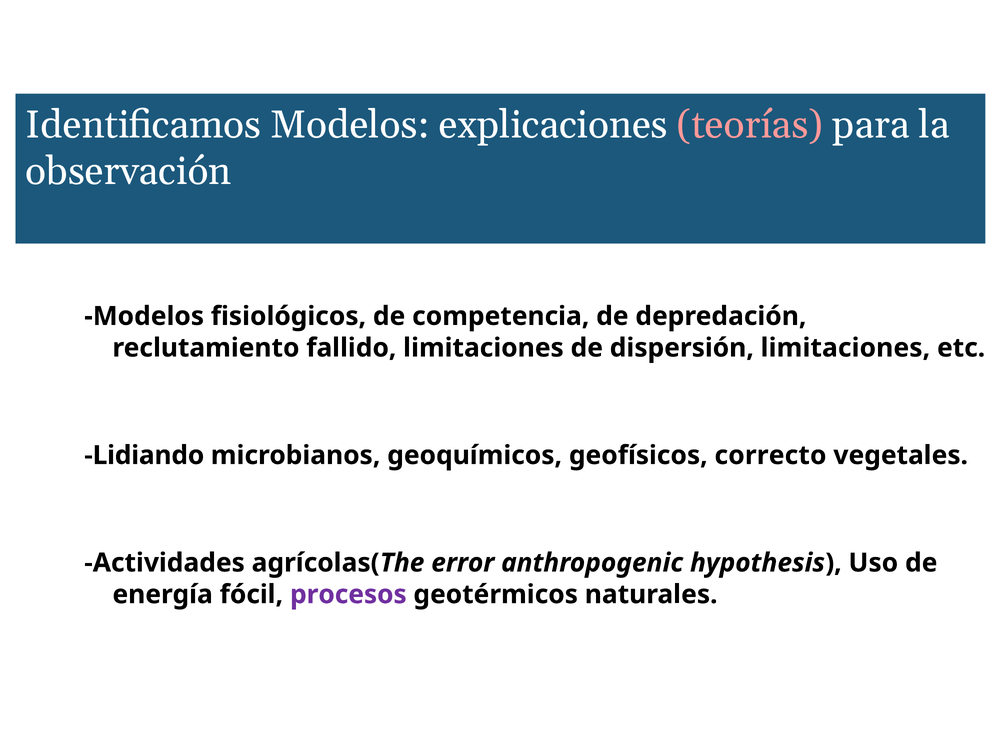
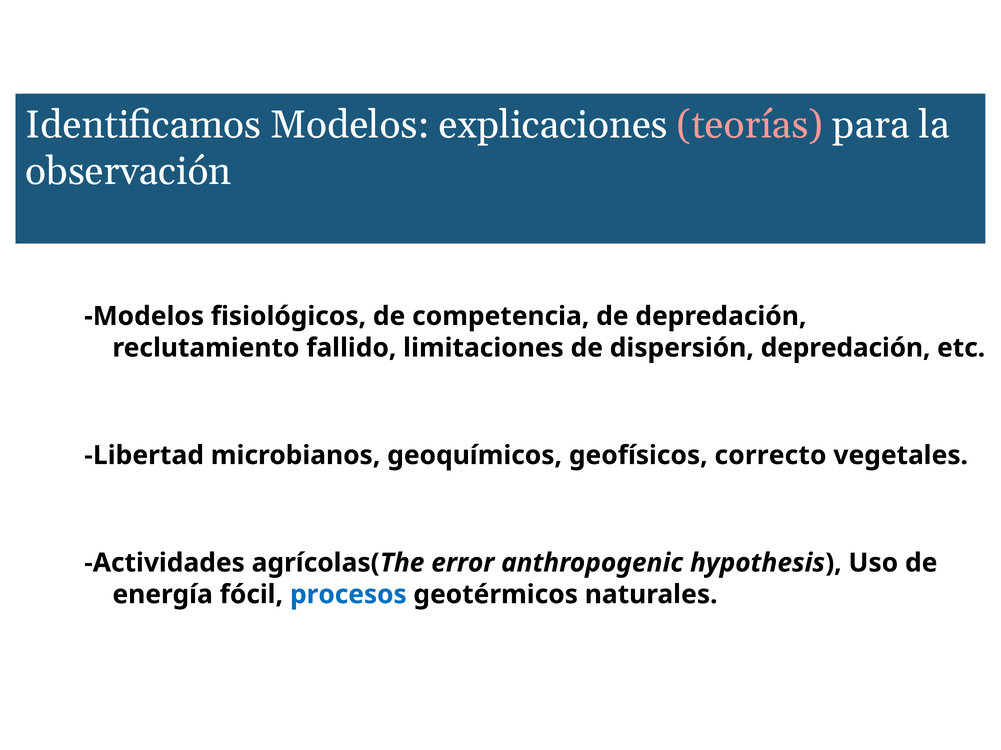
dispersión limitaciones: limitaciones -> depredación (846, 348)
Lidiando: Lidiando -> Libertad (144, 456)
procesos colour: purple -> blue (348, 595)
